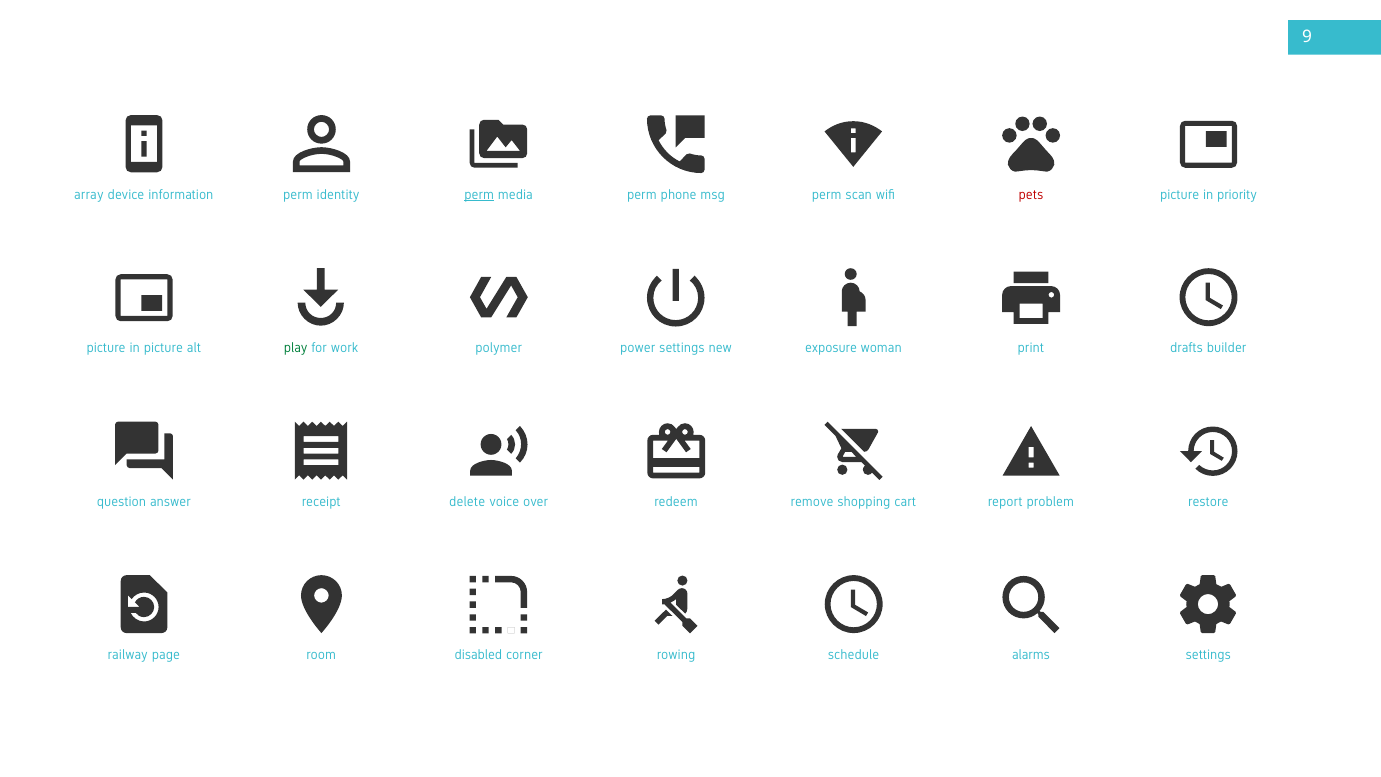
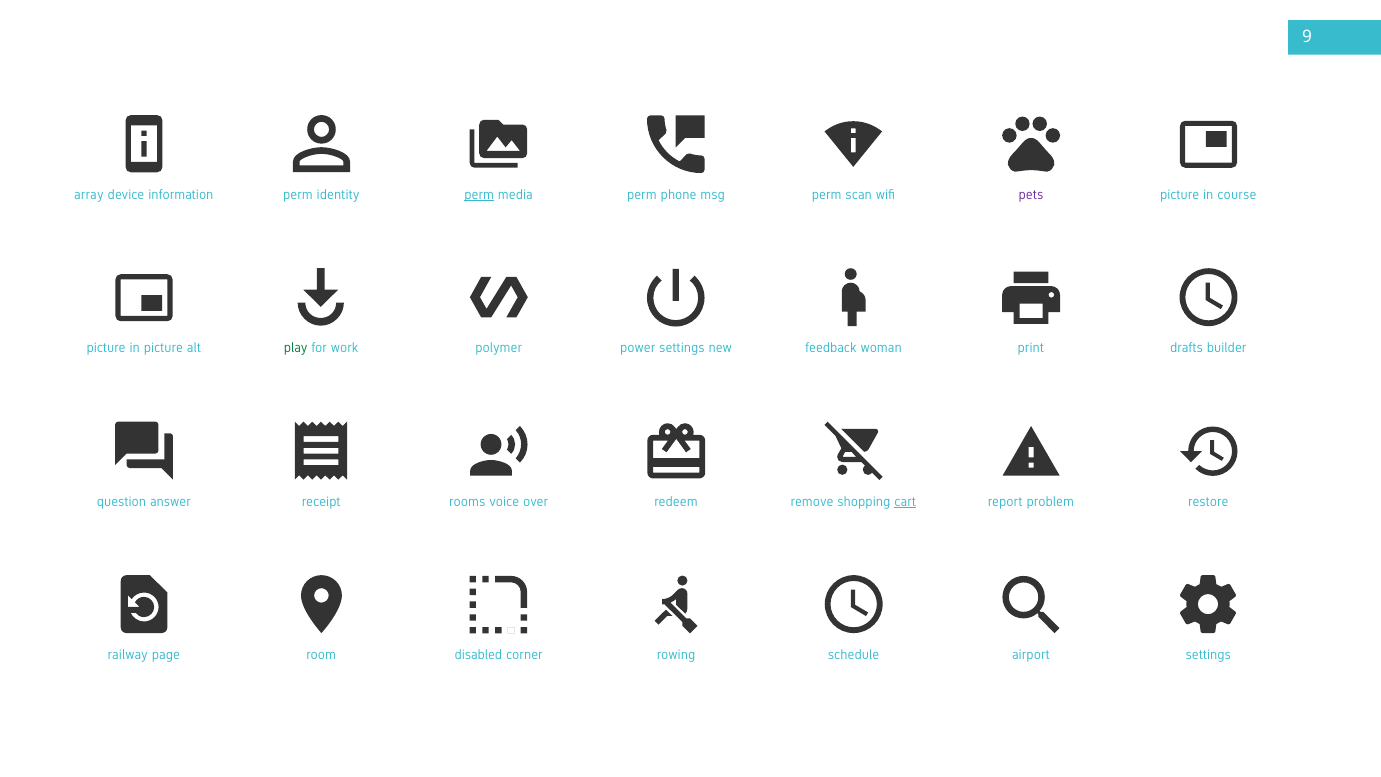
pets colour: red -> purple (1031, 195)
priority: priority -> course (1237, 195)
exposure: exposure -> feedback (831, 348)
delete: delete -> rooms (467, 502)
cart underline: none -> present (905, 502)
alarms: alarms -> airport (1031, 655)
